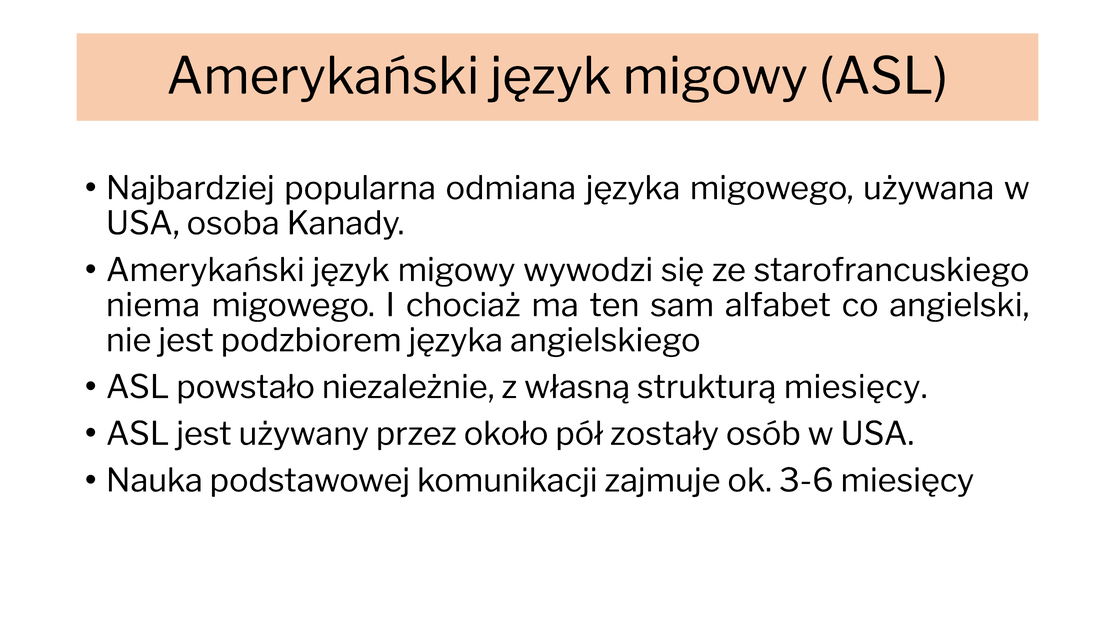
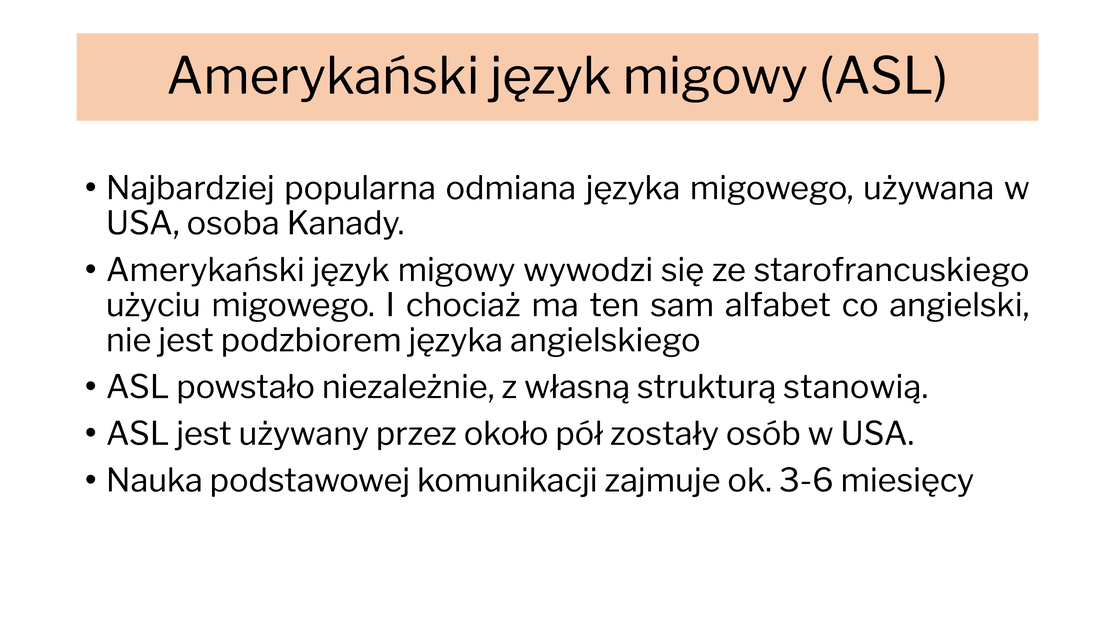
niema: niema -> użyciu (153, 306)
strukturą miesięcy: miesięcy -> stanowią (856, 387)
